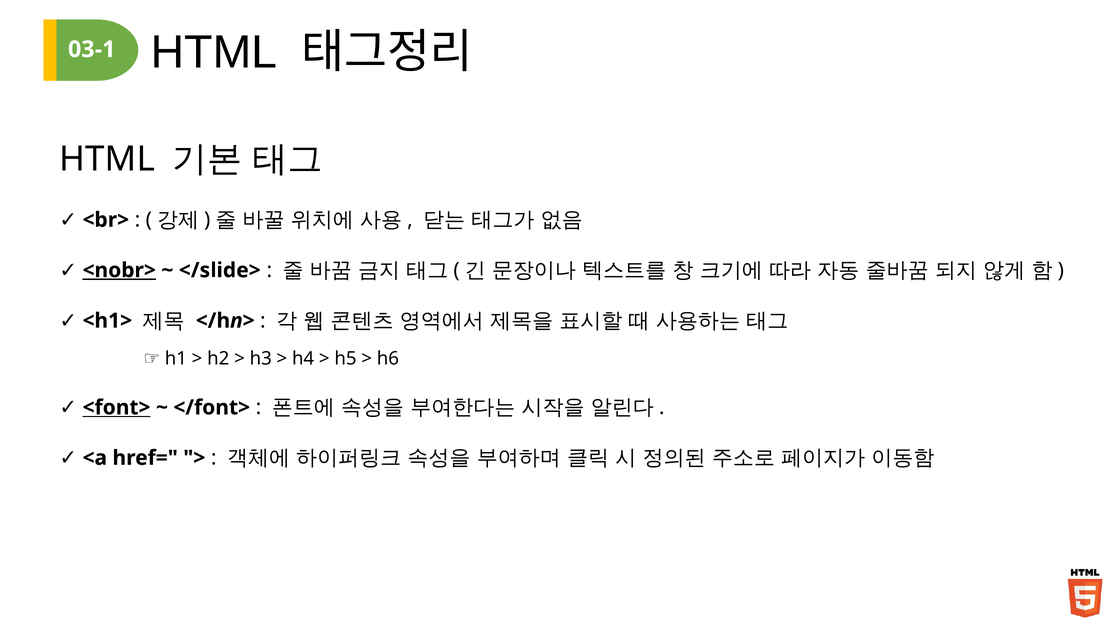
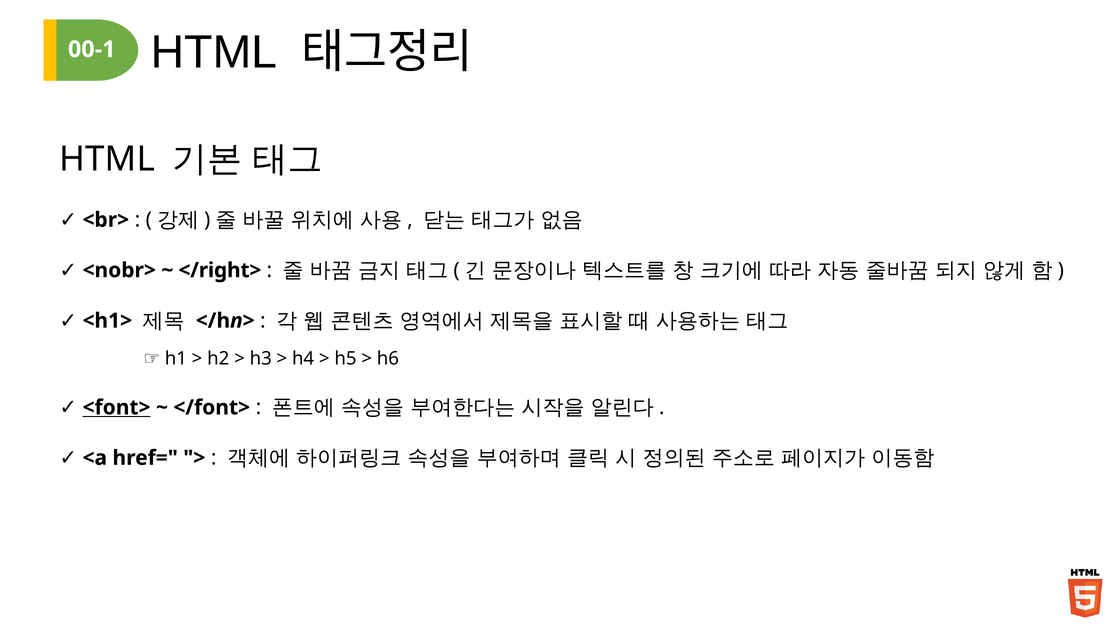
03-1: 03-1 -> 00-1 (92, 49)
<nobr> underline: present -> none (119, 270)
</slide>: </slide> -> </right> (220, 270)
